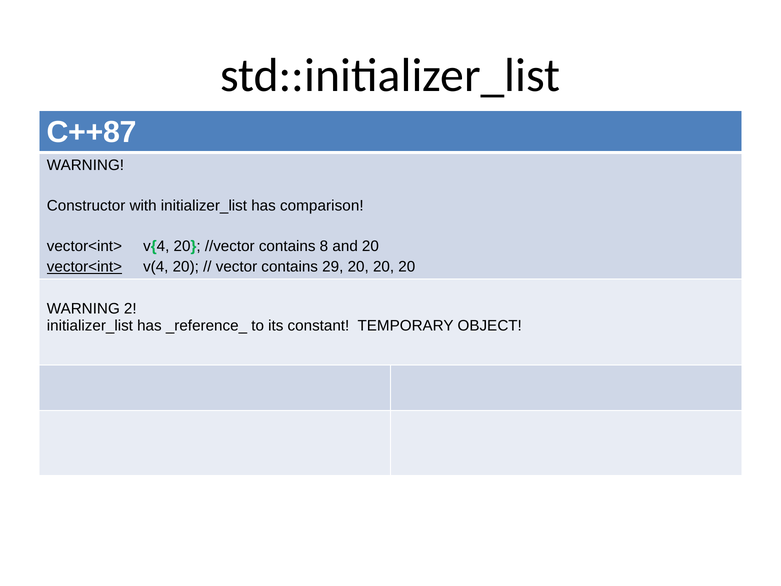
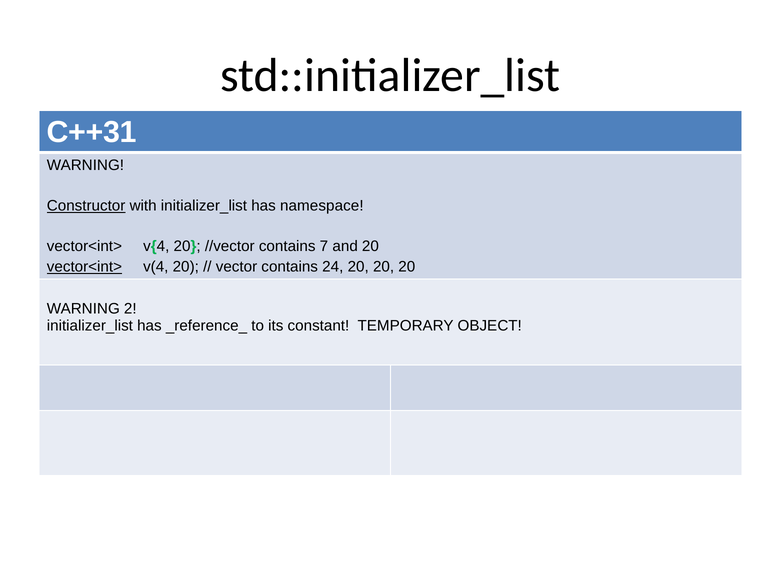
C++87: C++87 -> C++31 (92, 132)
Constructor underline: none -> present (86, 206)
comparison: comparison -> namespace (322, 206)
8: 8 -> 7 (324, 246)
29: 29 -> 24 (333, 267)
